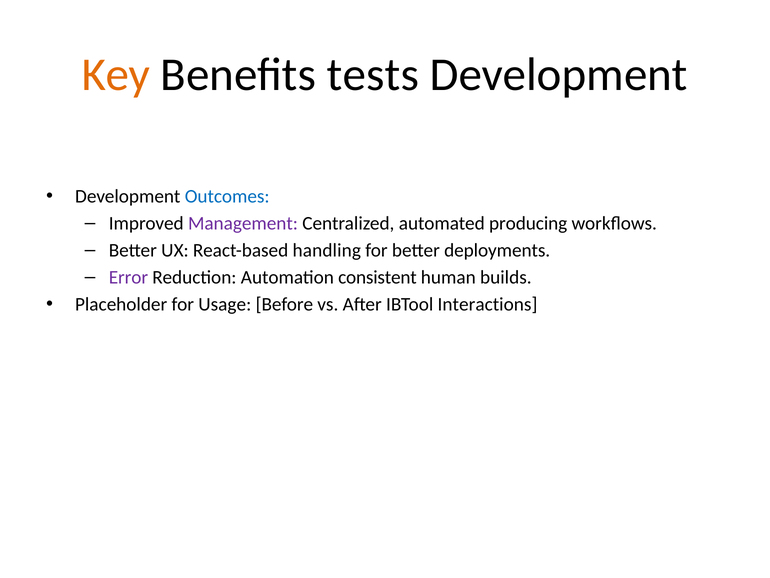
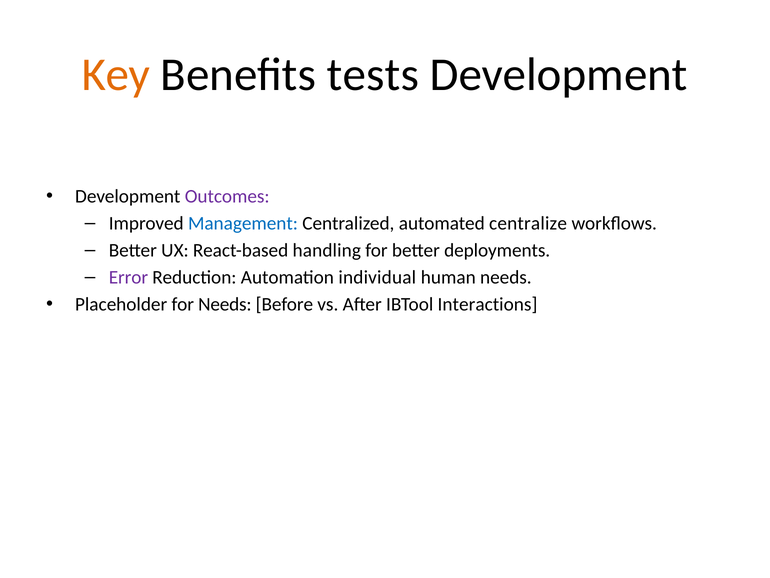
Outcomes colour: blue -> purple (227, 196)
Management colour: purple -> blue (243, 223)
producing: producing -> centralize (528, 223)
consistent: consistent -> individual (377, 277)
human builds: builds -> needs (506, 277)
for Usage: Usage -> Needs (225, 304)
